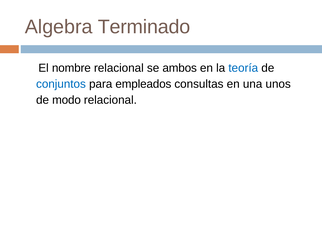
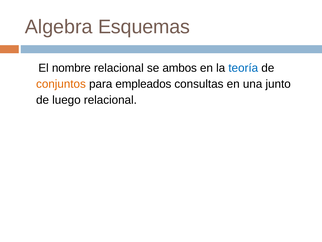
Terminado: Terminado -> Esquemas (144, 27)
conjuntos colour: blue -> orange (61, 84)
unos: unos -> junto (278, 84)
modo: modo -> luego (66, 100)
